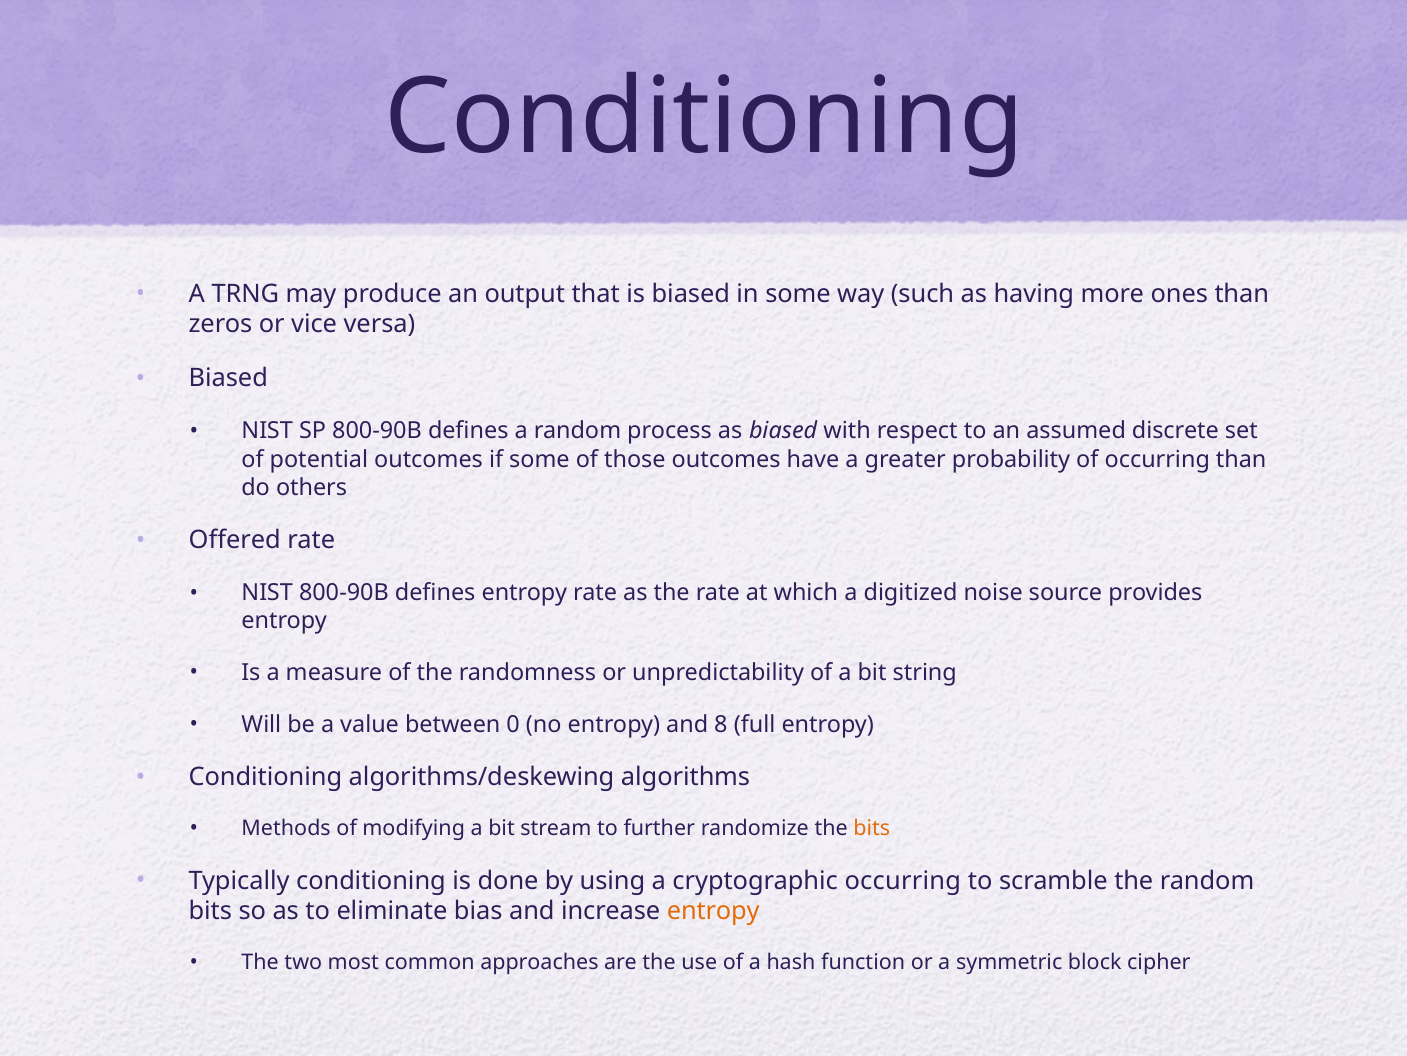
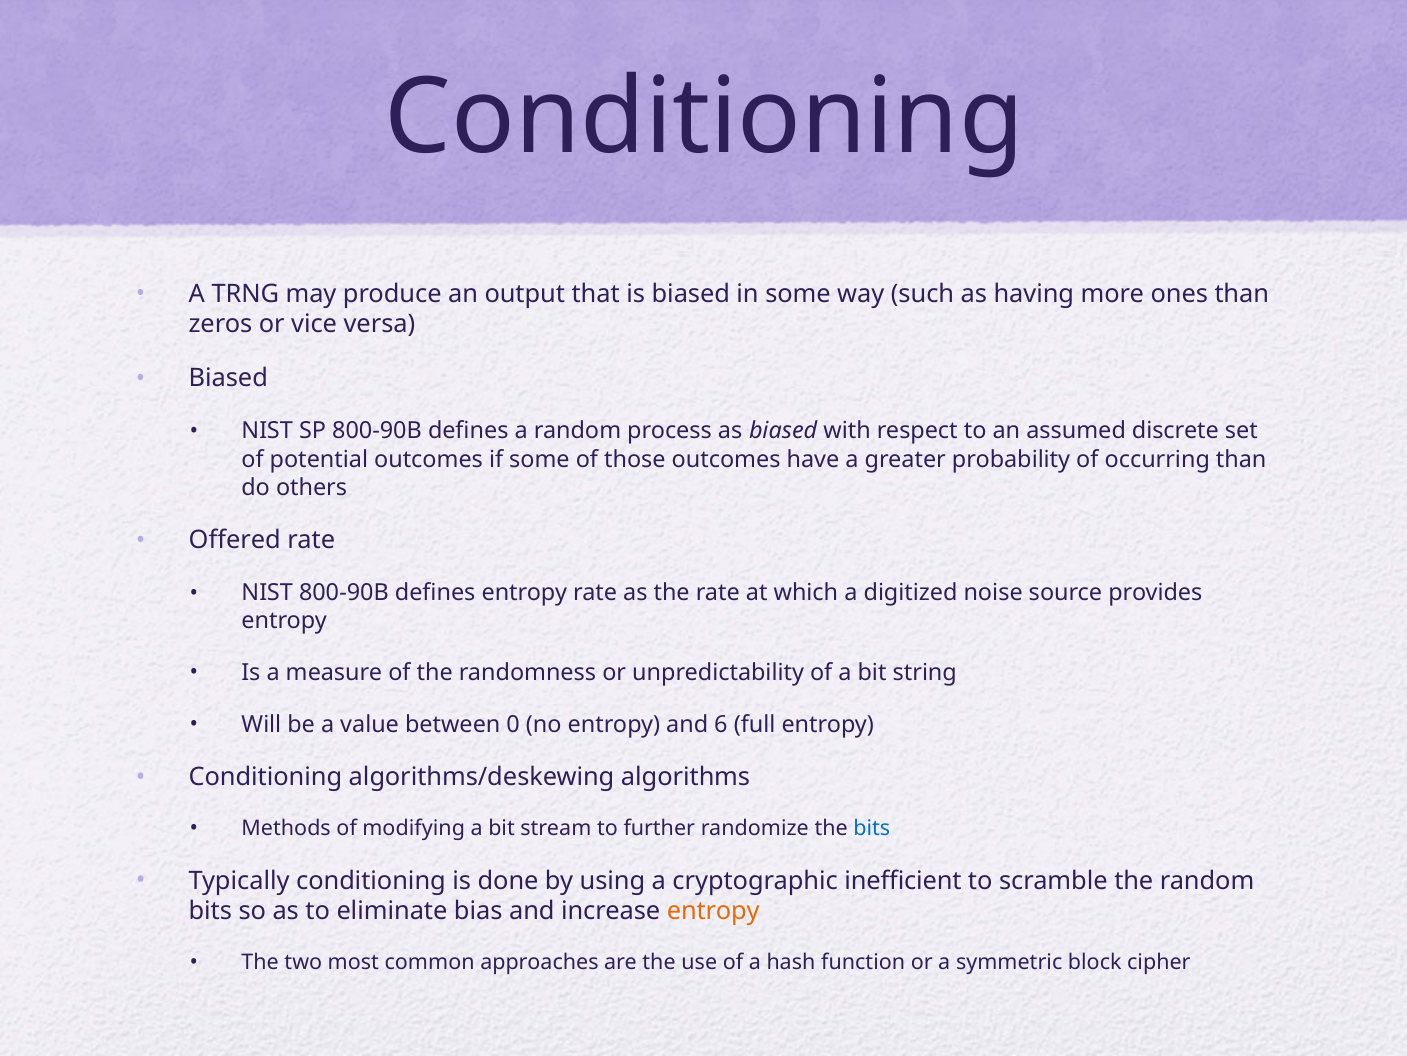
8: 8 -> 6 (721, 724)
bits colour: orange -> blue (872, 828)
cryptographic occurring: occurring -> inefficient (903, 880)
